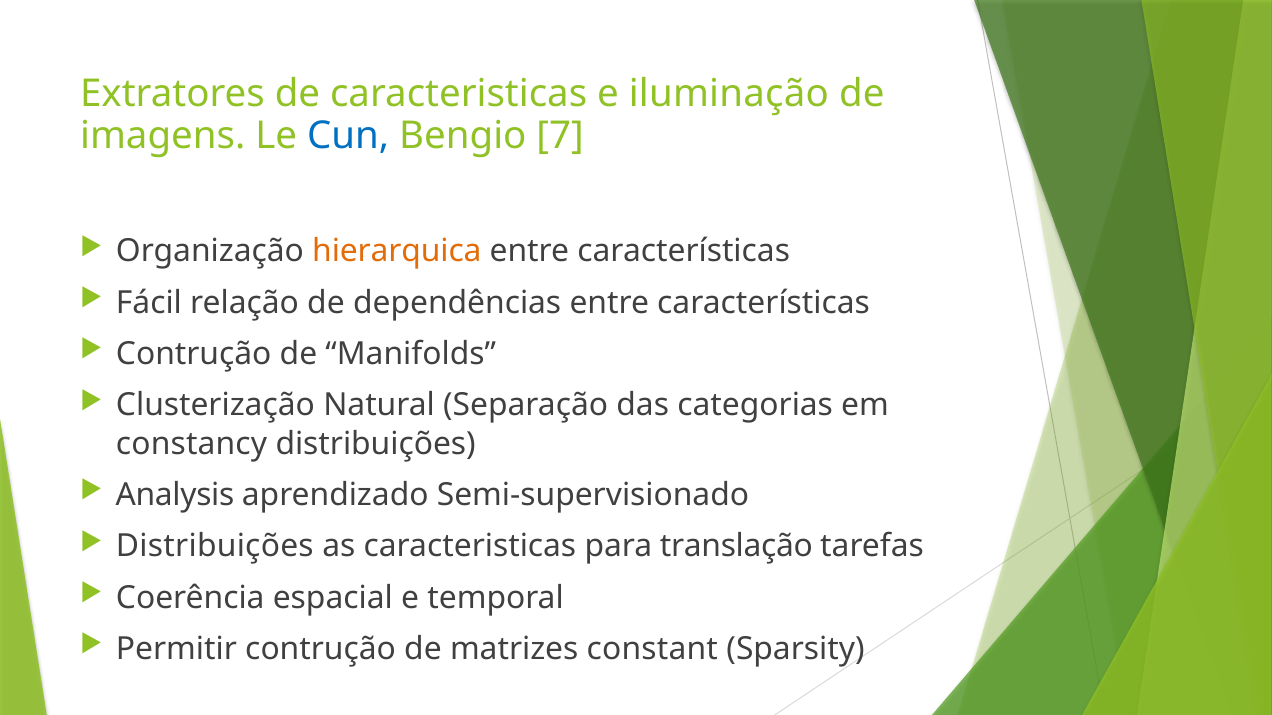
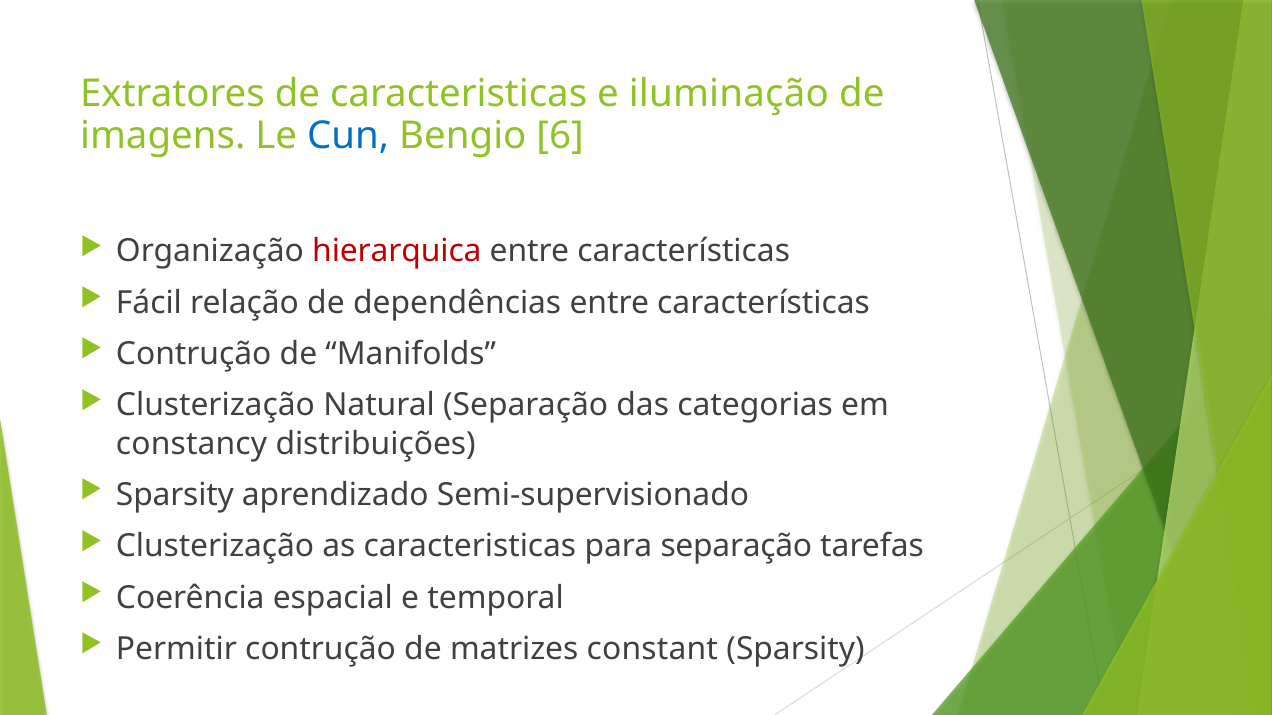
7: 7 -> 6 (560, 136)
hierarquica colour: orange -> red (397, 252)
Analysis: Analysis -> Sparsity (175, 495)
Distribuições: Distribuições -> Clusterização (215, 547)
para translação: translação -> separação (736, 547)
